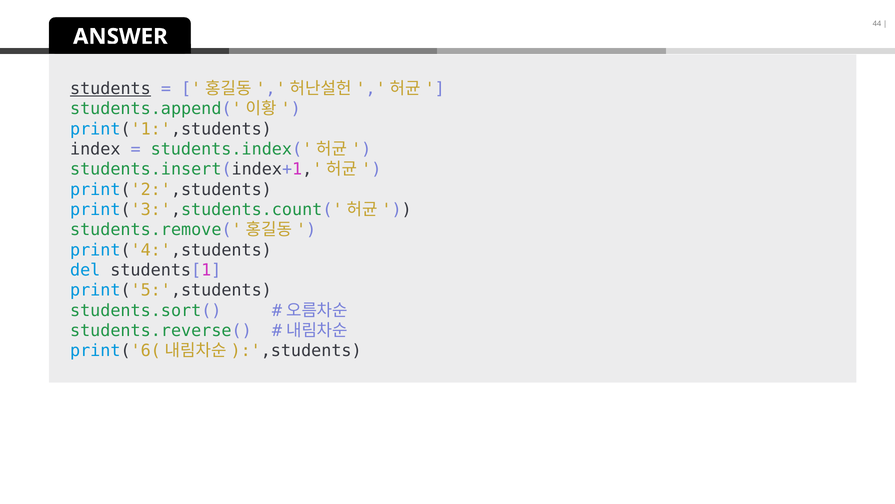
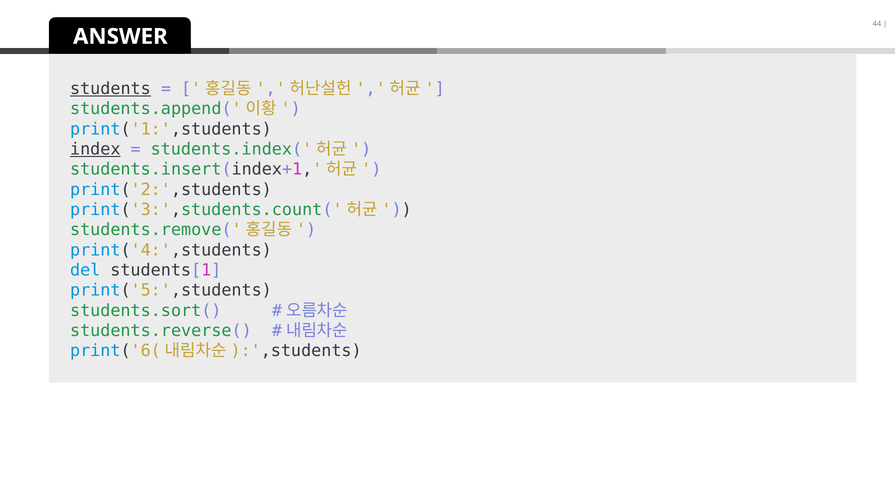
index underline: none -> present (95, 149)
